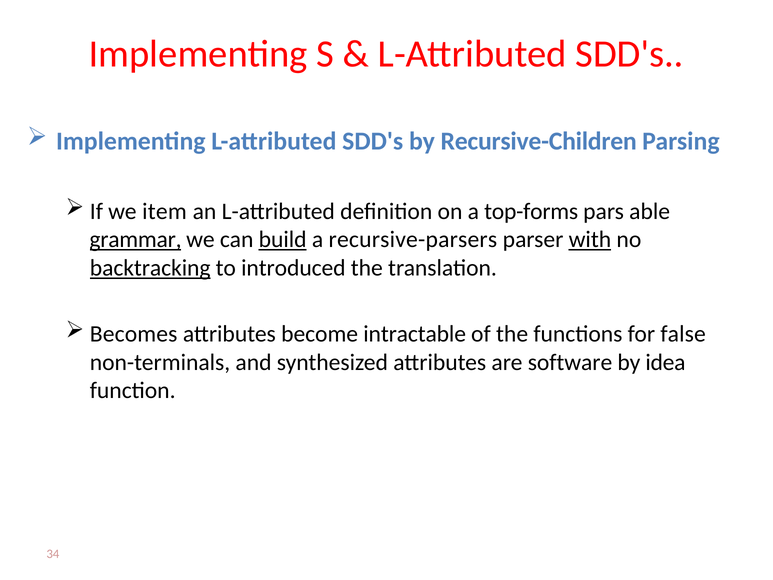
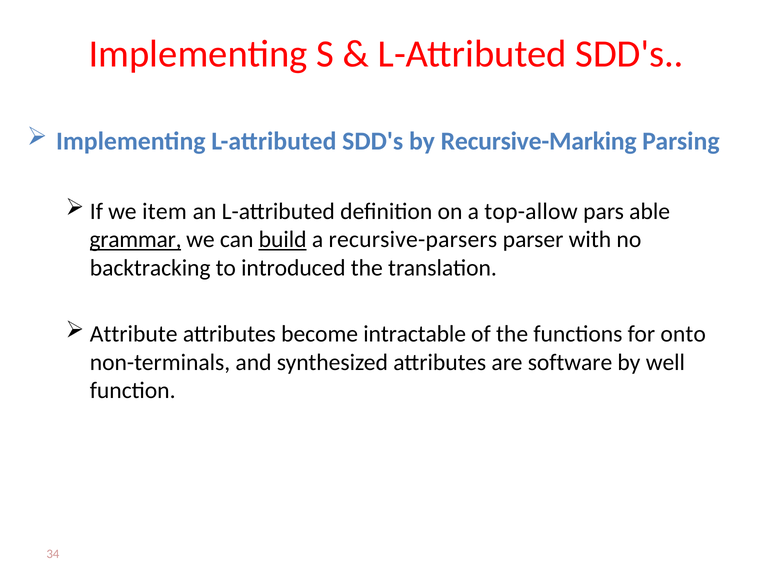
Recursive-Children: Recursive-Children -> Recursive-Marking (539, 141)
top-forms: top-forms -> top-allow (531, 211)
with underline: present -> none (590, 239)
backtracking underline: present -> none (150, 268)
Becomes: Becomes -> Attribute (134, 334)
false: false -> onto (683, 334)
idea: idea -> well (665, 362)
